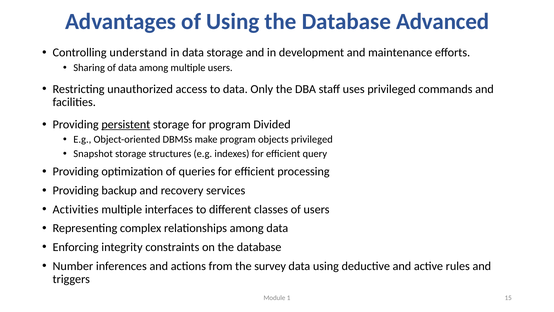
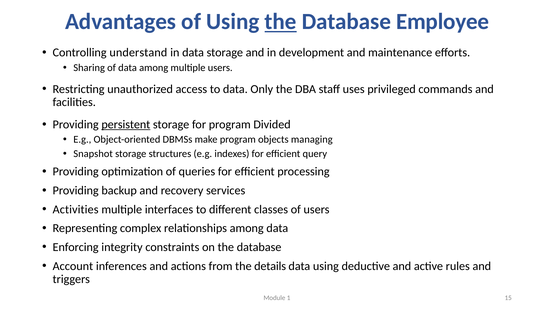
the underline: none -> present (281, 22)
Advanced: Advanced -> Employee (443, 22)
objects privileged: privileged -> managing (312, 139)
Number: Number -> Account (73, 266)
survey: survey -> details (270, 266)
